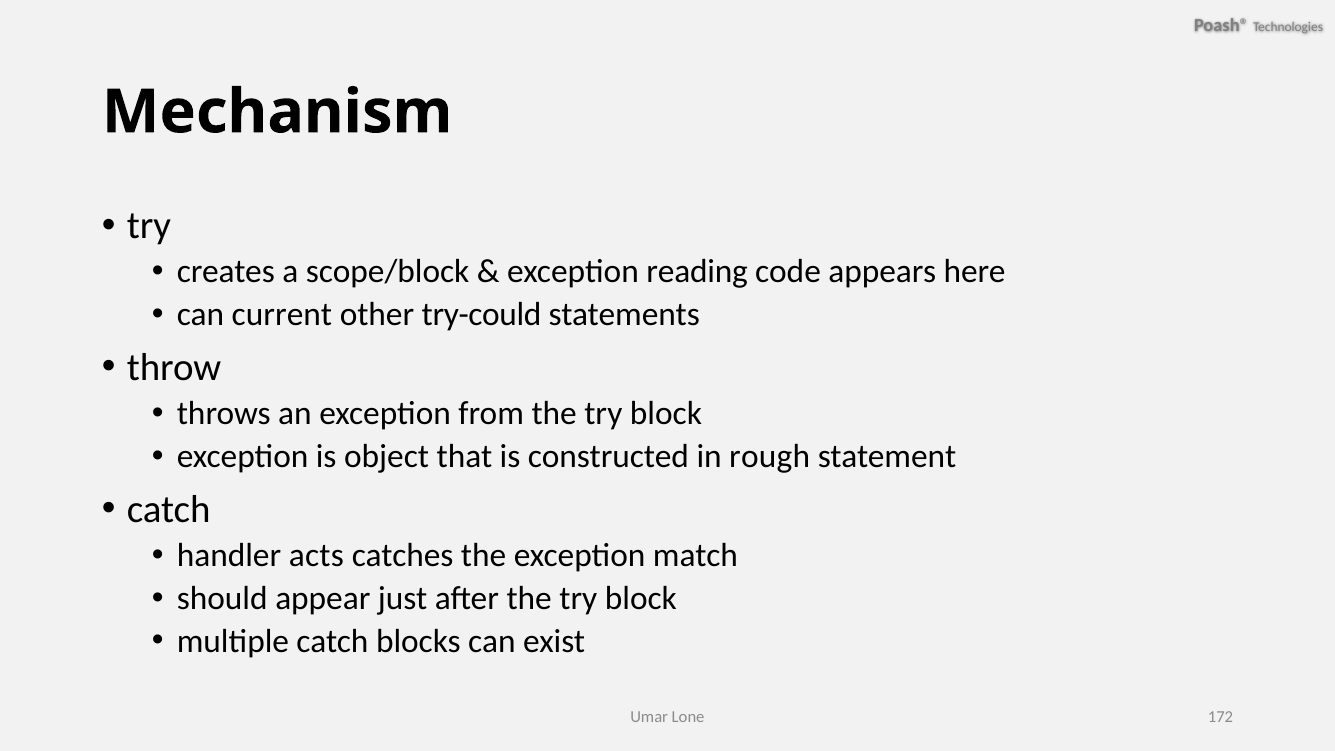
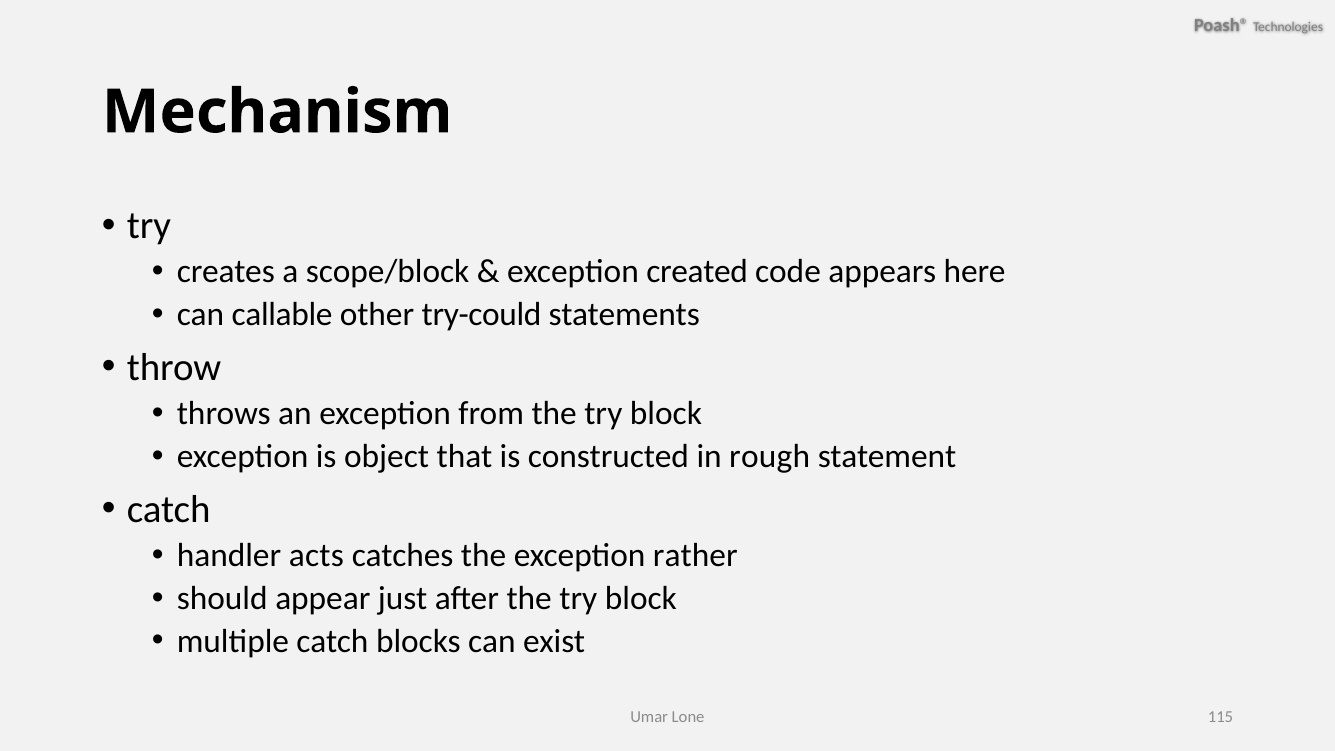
reading: reading -> created (697, 272)
current: current -> callable (282, 315)
match: match -> rather (695, 555)
172: 172 -> 115 (1220, 717)
